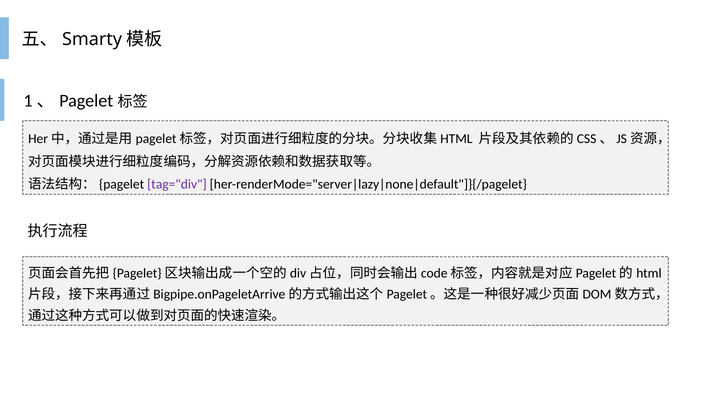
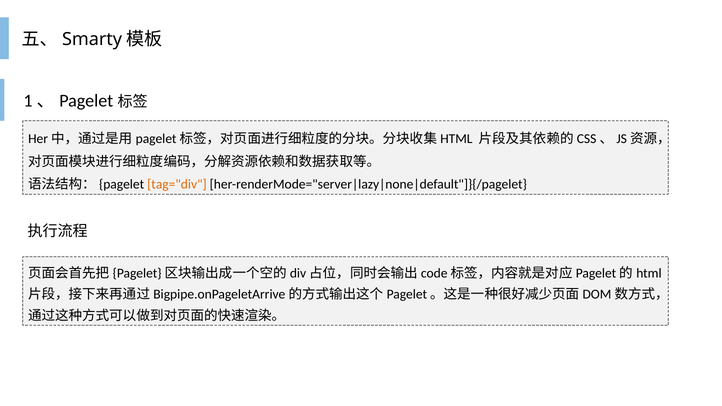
tag="div colour: purple -> orange (177, 185)
